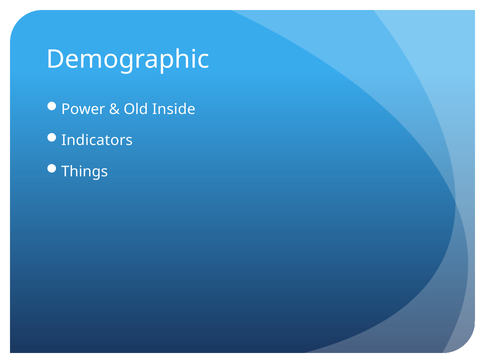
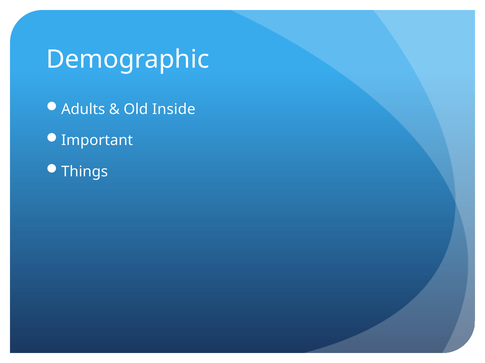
Power: Power -> Adults (83, 109)
Indicators: Indicators -> Important (97, 141)
